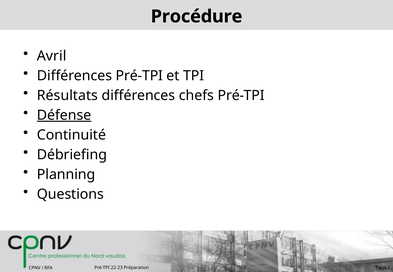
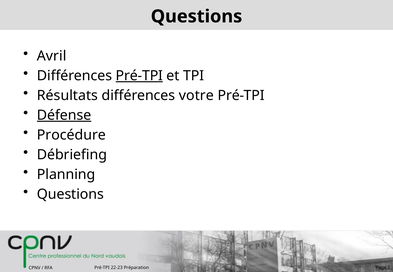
Procédure: Procédure -> Questions (196, 16)
Pré-TPI underline: none -> present (139, 76)
chefs: chefs -> votre (196, 95)
Continuité: Continuité -> Procédure (71, 135)
